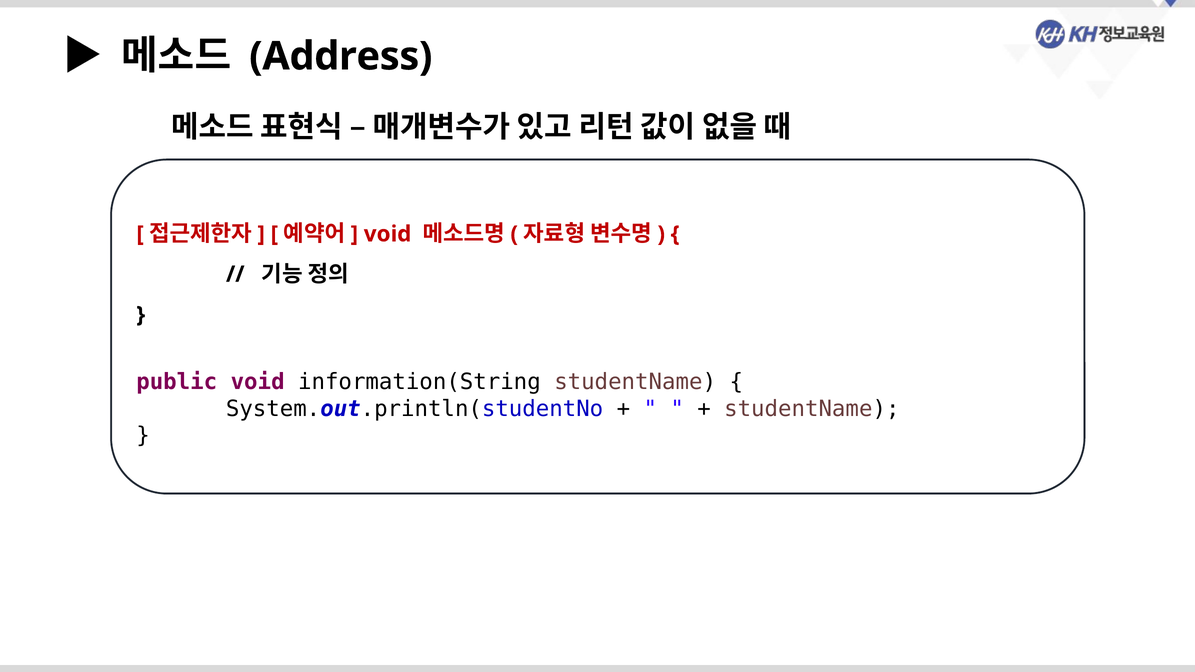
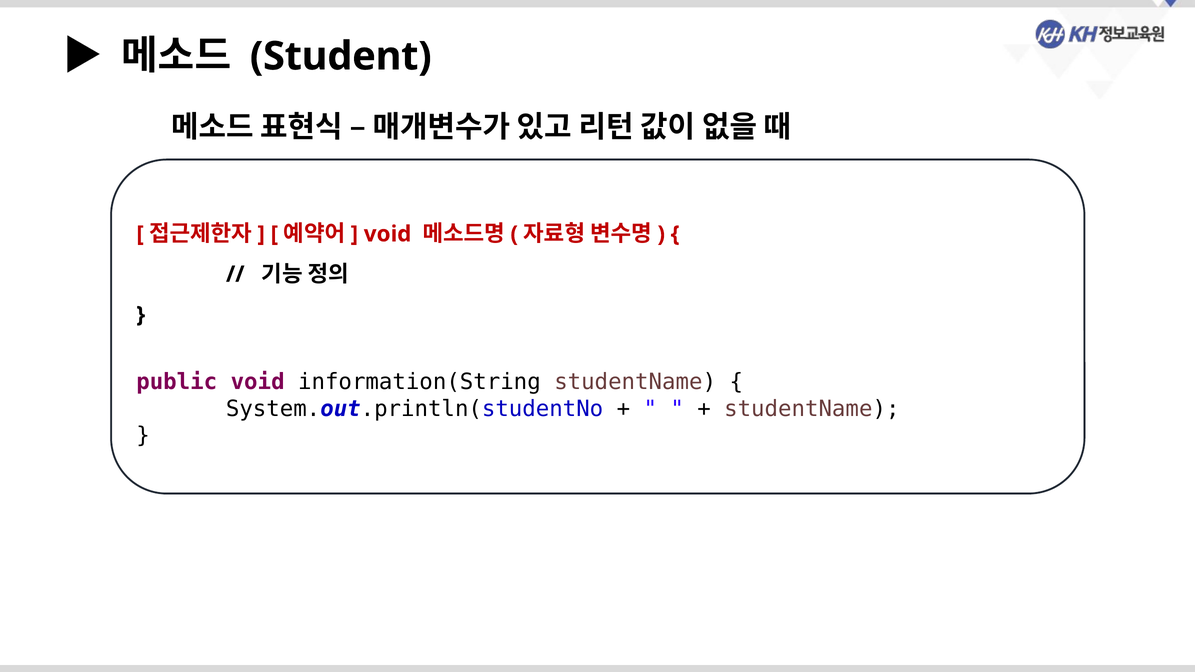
Address: Address -> Student (341, 56)
